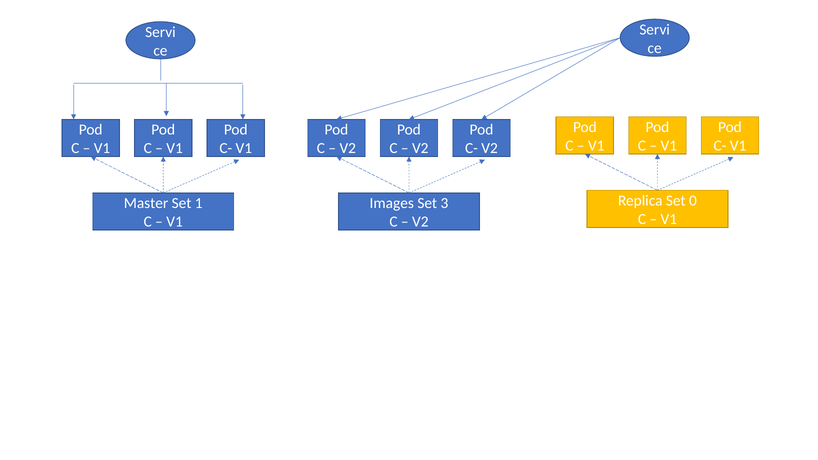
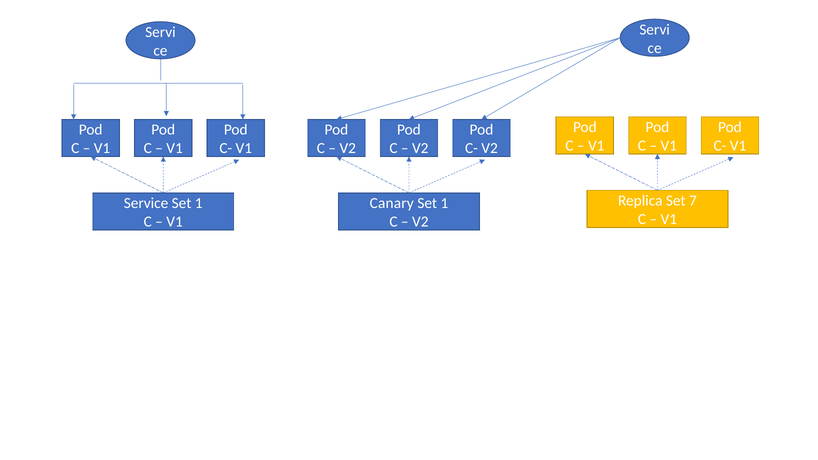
0: 0 -> 7 (693, 201)
Master: Master -> Service (146, 203)
Images: Images -> Canary (392, 203)
3: 3 -> 1 (444, 203)
